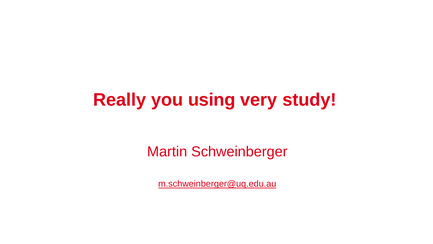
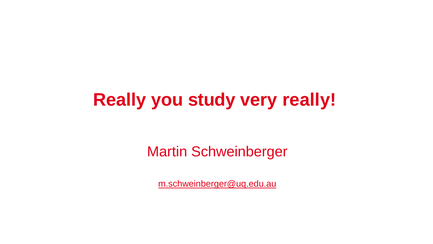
using: using -> study (212, 100)
very study: study -> really (309, 100)
